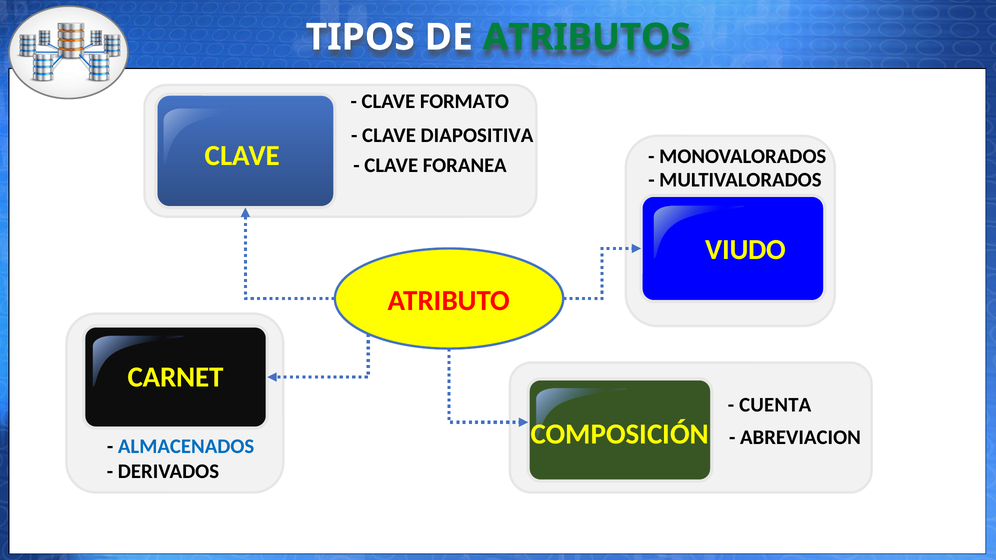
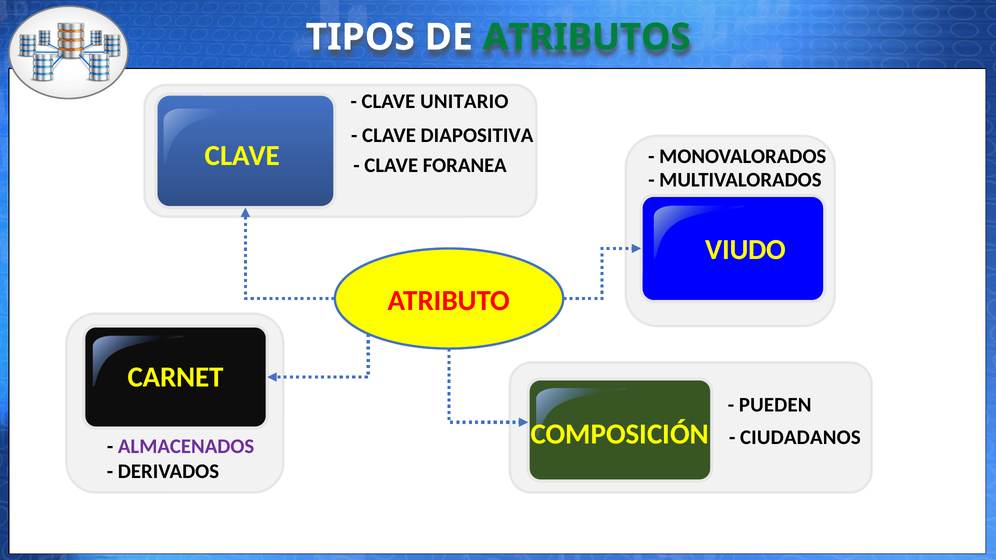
FORMATO: FORMATO -> UNITARIO (464, 102)
CUENTA: CUENTA -> PUEDEN (775, 405)
ABREVIACION: ABREVIACION -> CIUDADANOS (800, 438)
ALMACENADOS colour: blue -> purple (186, 447)
